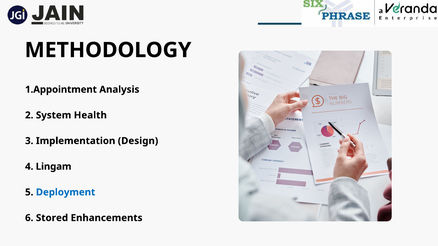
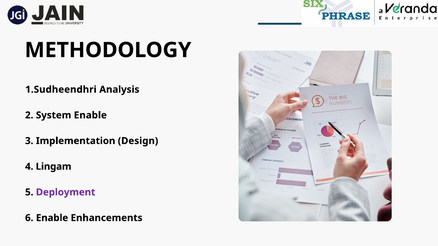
1.Appointment: 1.Appointment -> 1.Sudheendhri (61, 90)
System Health: Health -> Enable (90, 115)
Deployment colour: blue -> purple (66, 192)
6 Stored: Stored -> Enable (52, 218)
